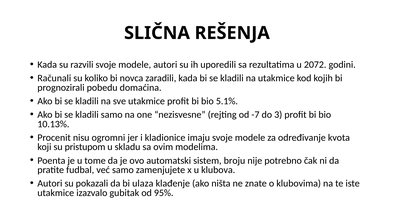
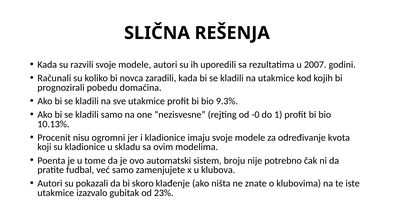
2072: 2072 -> 2007 (315, 65)
5.1%: 5.1% -> 9.3% (227, 101)
-7: -7 -> -0 (255, 115)
3: 3 -> 1 (278, 115)
su pristupom: pristupom -> kladionice (85, 147)
ulaza: ulaza -> skoro (143, 184)
95%: 95% -> 23% (164, 193)
